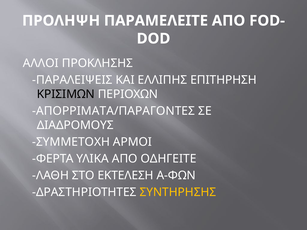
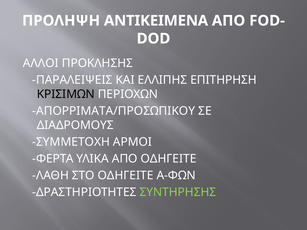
ΠΑΡΑΜΕΛΕΙΤΕ: ΠΑΡΑΜΕΛΕΙΤΕ -> ΑΝΤΙΚΕΙΜΕΝΑ (156, 21)
ΑΠΟΡΡΙΜΑΤΑ/ΠΑΡΑΓΟΝΤΕΣ: ΑΠΟΡΡΙΜΑΤΑ/ΠΑΡΑΓΟΝΤΕΣ -> ΑΠΟΡΡΙΜΑΤΑ/ΠΡΟΣΩΠΙΚΟΥ (114, 111)
ΣΤΟ ΕΚΤΕΛΕΣΗ: ΕΚΤΕΛΕΣΗ -> ΟΔΗΓΕΙΤΕ (125, 176)
ΣΥΝΤΗΡΗΣΗΣ colour: yellow -> light green (178, 192)
